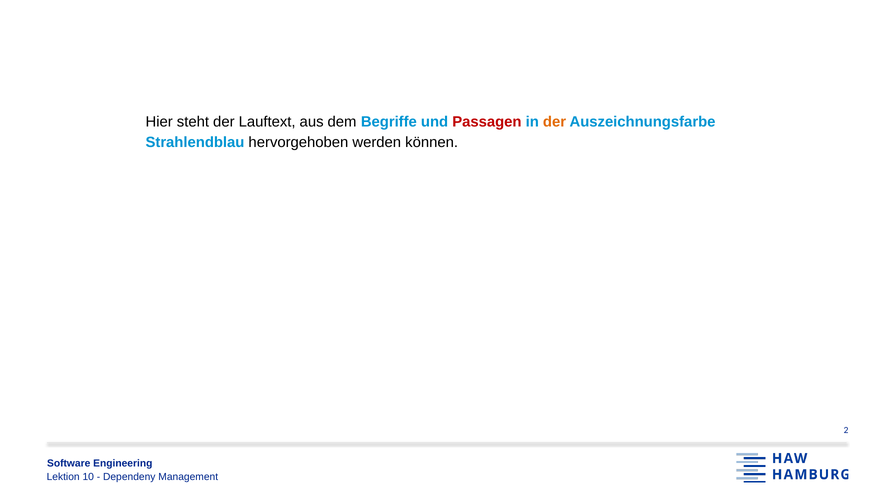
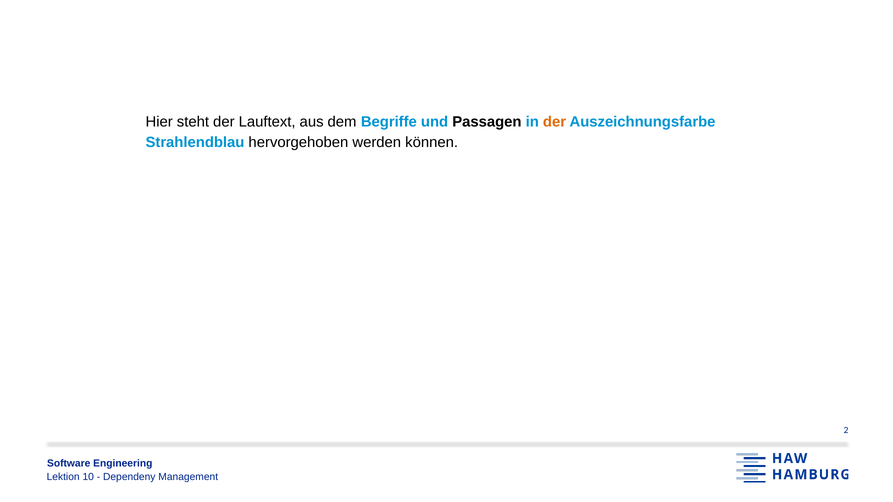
Passagen colour: red -> black (487, 122)
